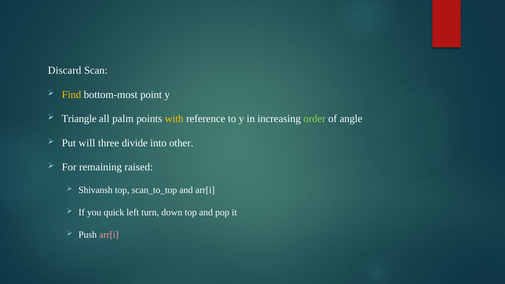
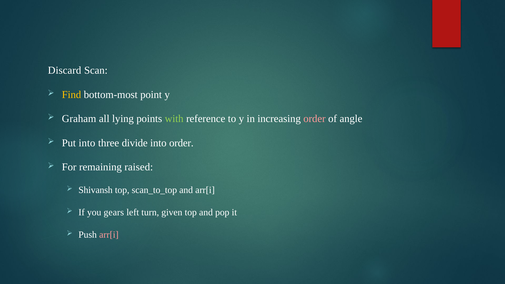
Triangle: Triangle -> Graham (79, 119)
palm: palm -> lying (123, 119)
with colour: yellow -> light green (174, 119)
order colour: light green -> pink (314, 119)
Put will: will -> into (87, 143)
into other: other -> order (181, 143)
quick: quick -> gears (114, 212)
down: down -> given (172, 212)
